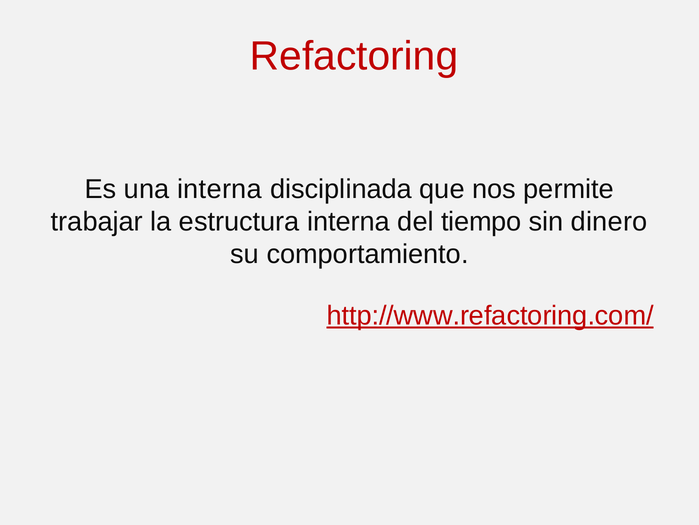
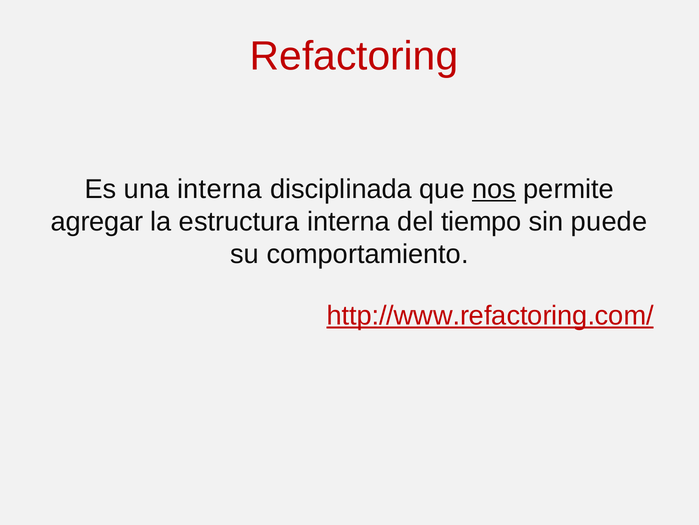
nos underline: none -> present (494, 189)
trabajar: trabajar -> agregar (97, 221)
dinero: dinero -> puede (609, 221)
